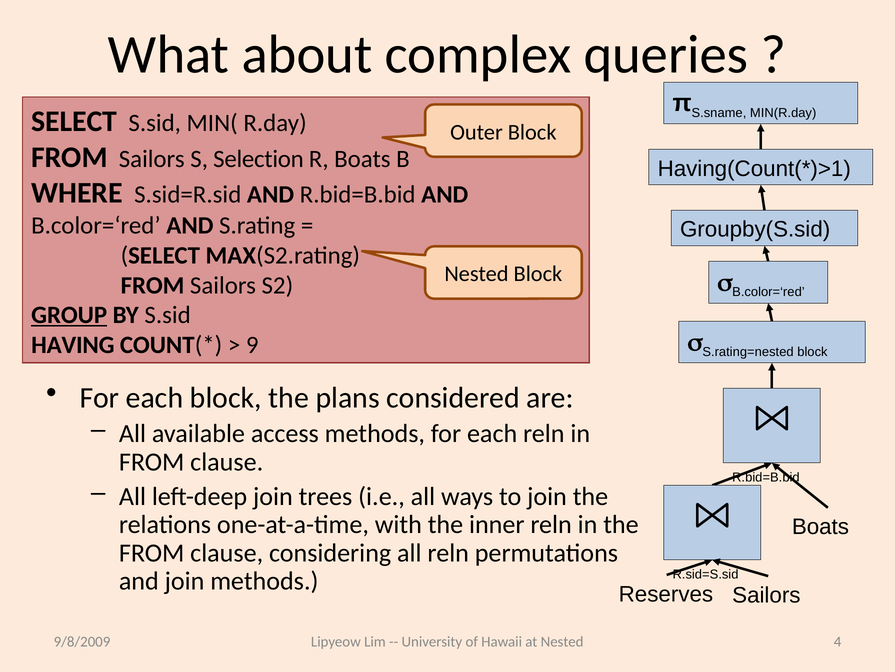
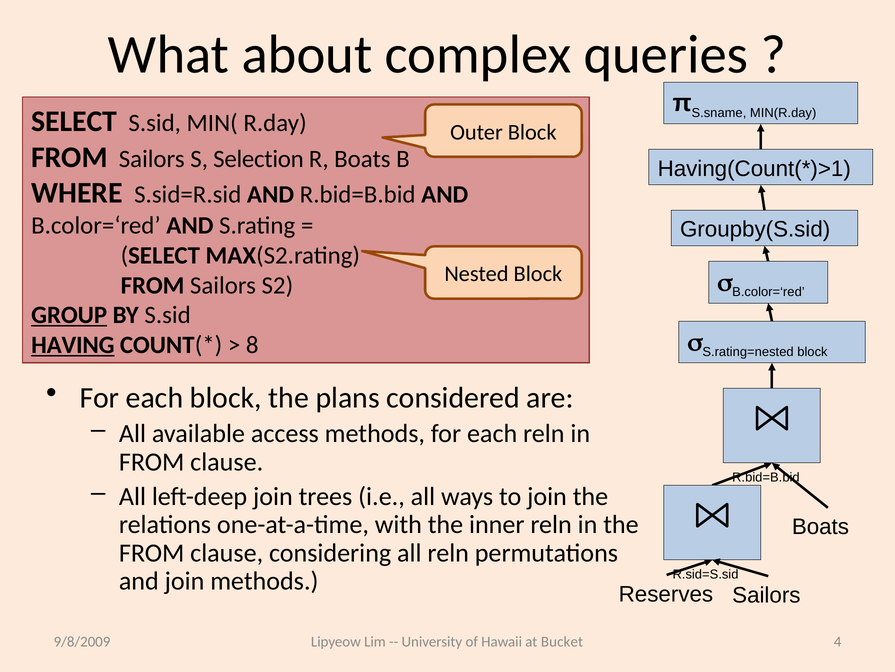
HAVING underline: none -> present (73, 345)
9: 9 -> 8 (252, 345)
at Nested: Nested -> Bucket (562, 641)
